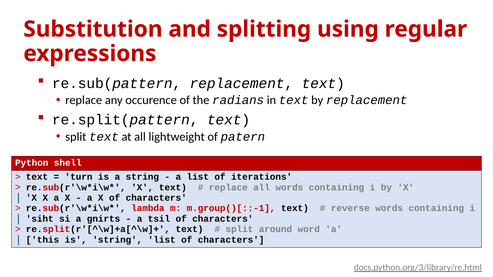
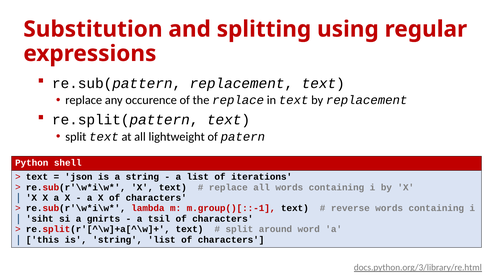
the radians: radians -> replace (238, 100)
turn: turn -> json (79, 177)
